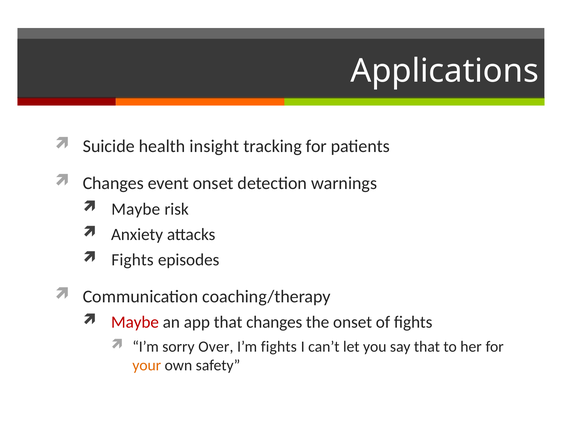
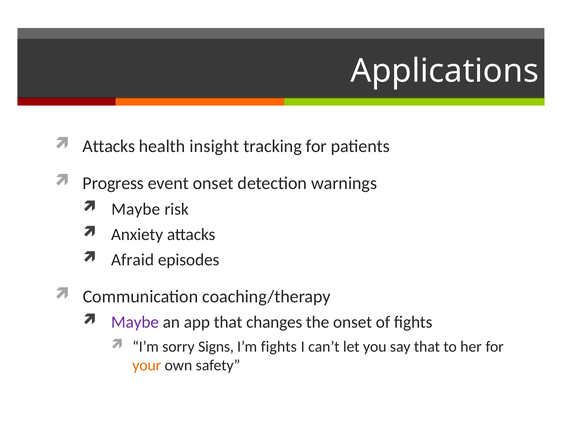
Suicide: Suicide -> Attacks (109, 146)
Changes: Changes -> Progress (113, 183)
Fights: Fights -> Afraid (133, 259)
Maybe colour: red -> purple (135, 322)
Over: Over -> Signs (216, 346)
